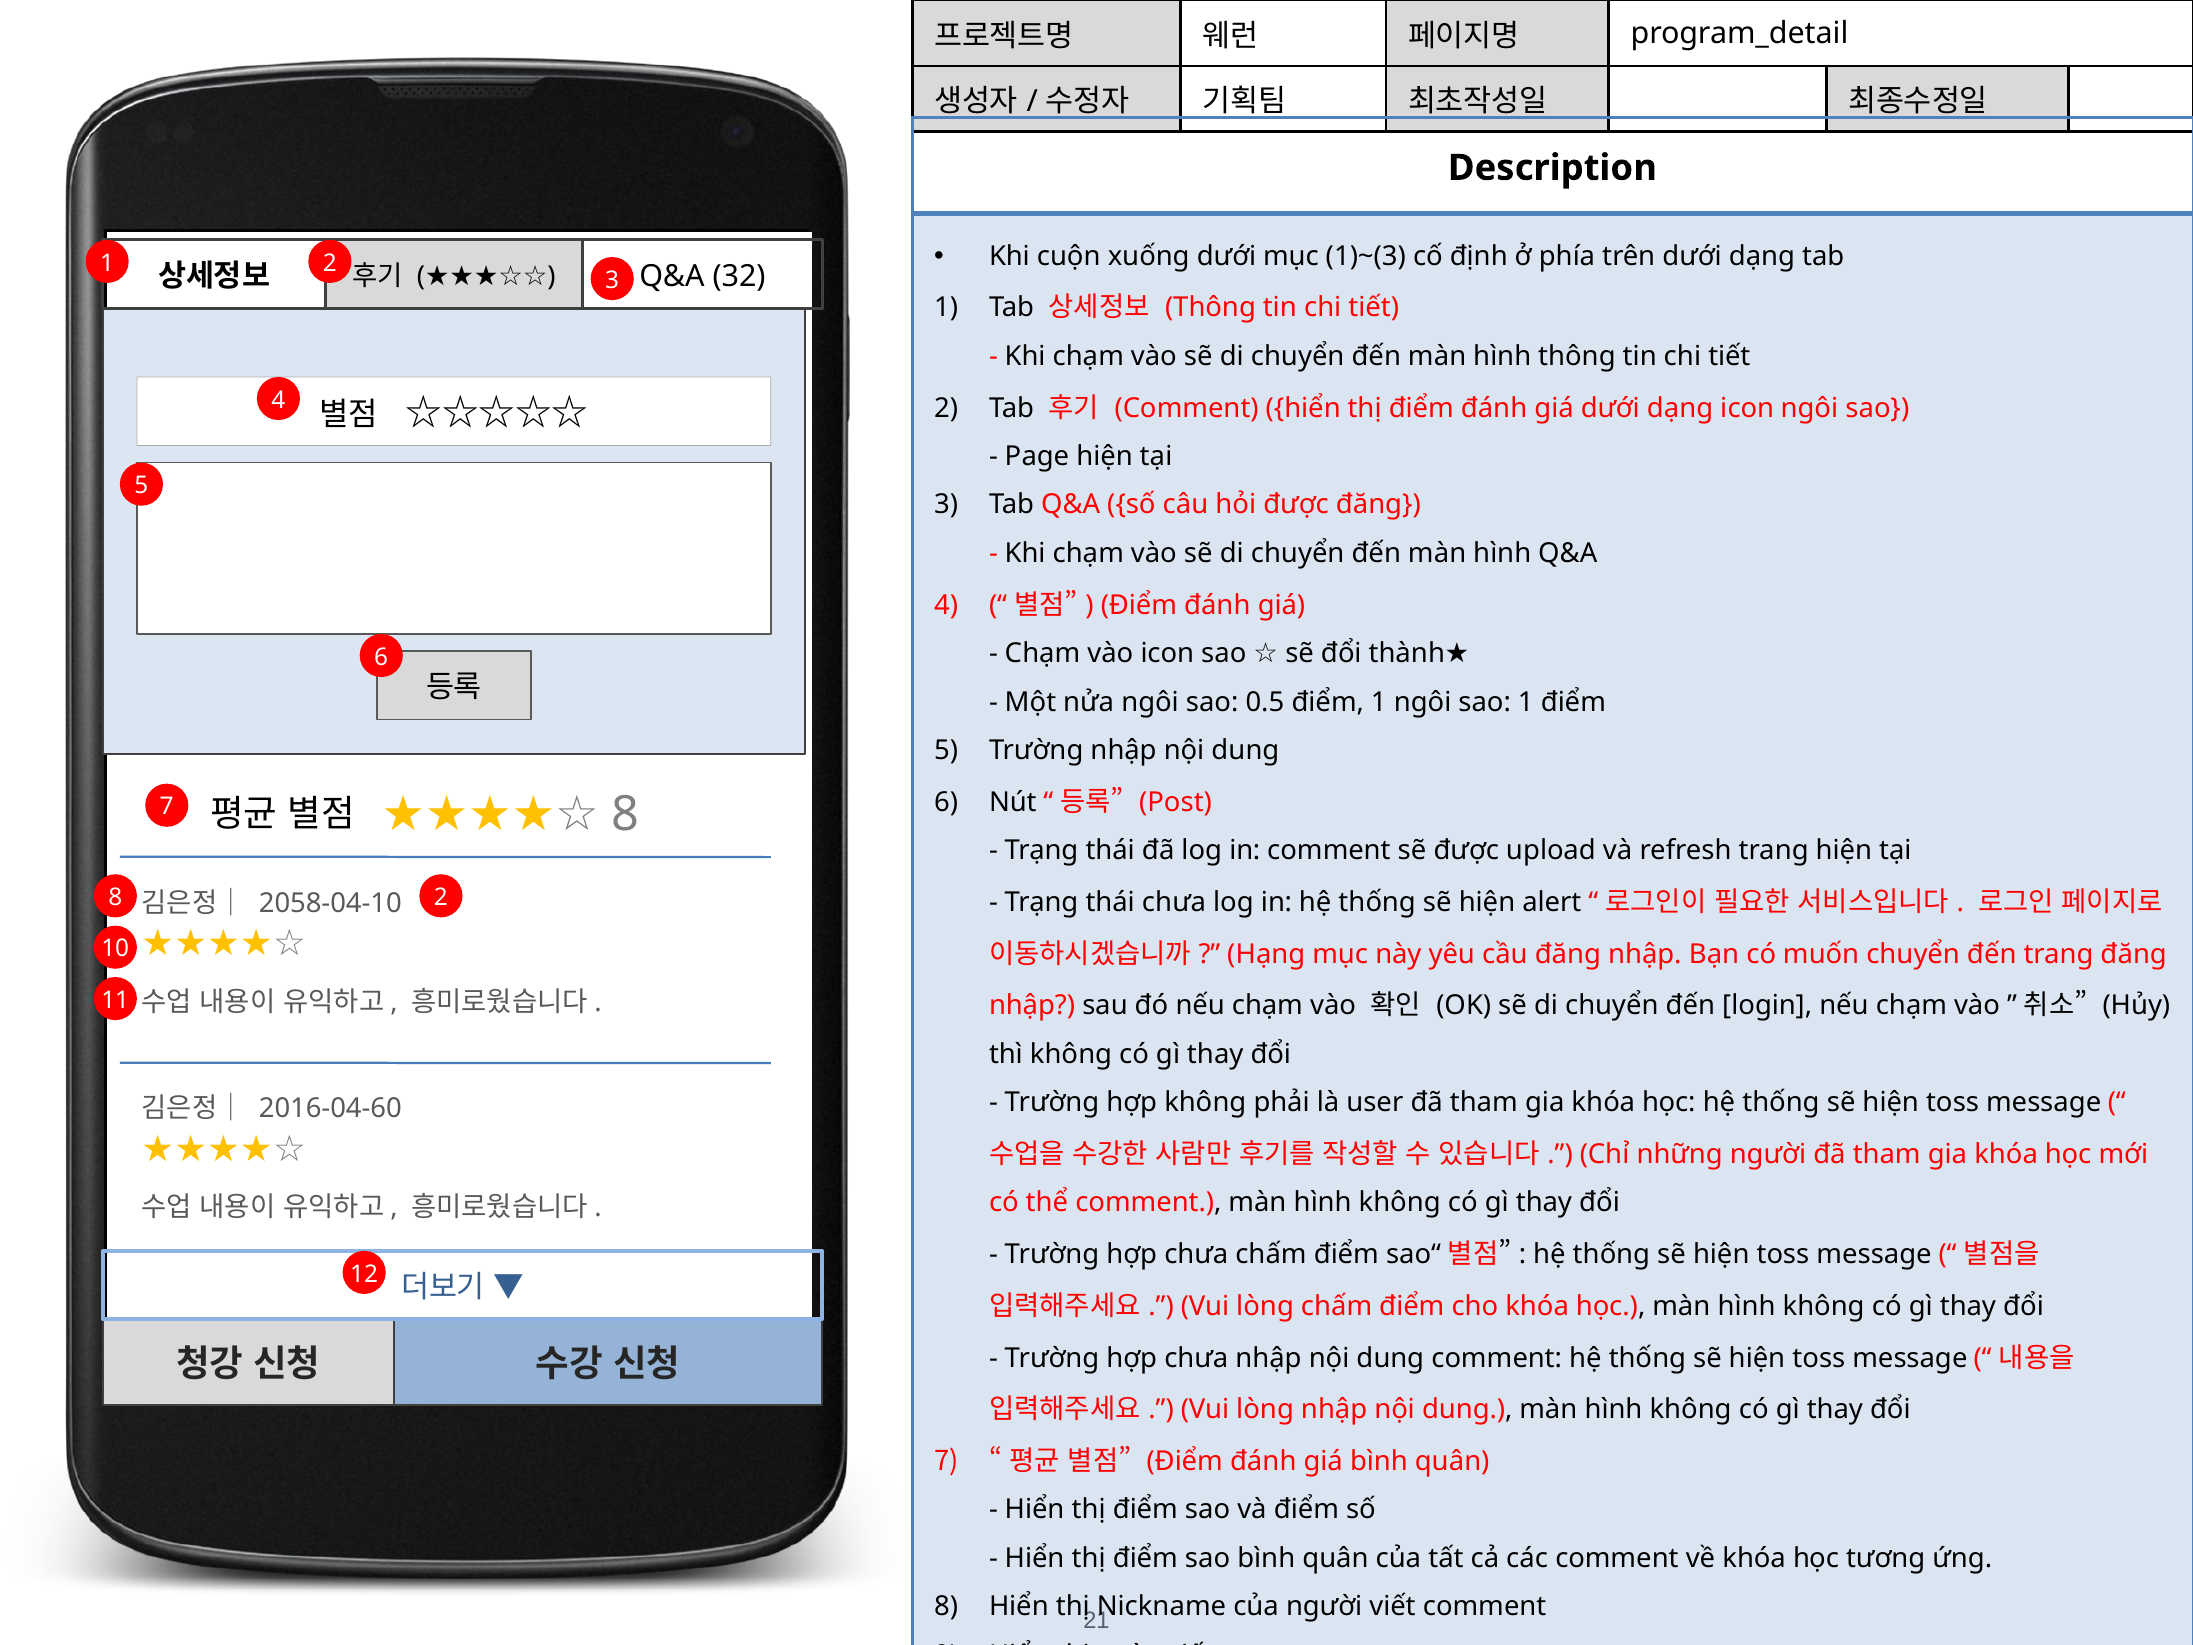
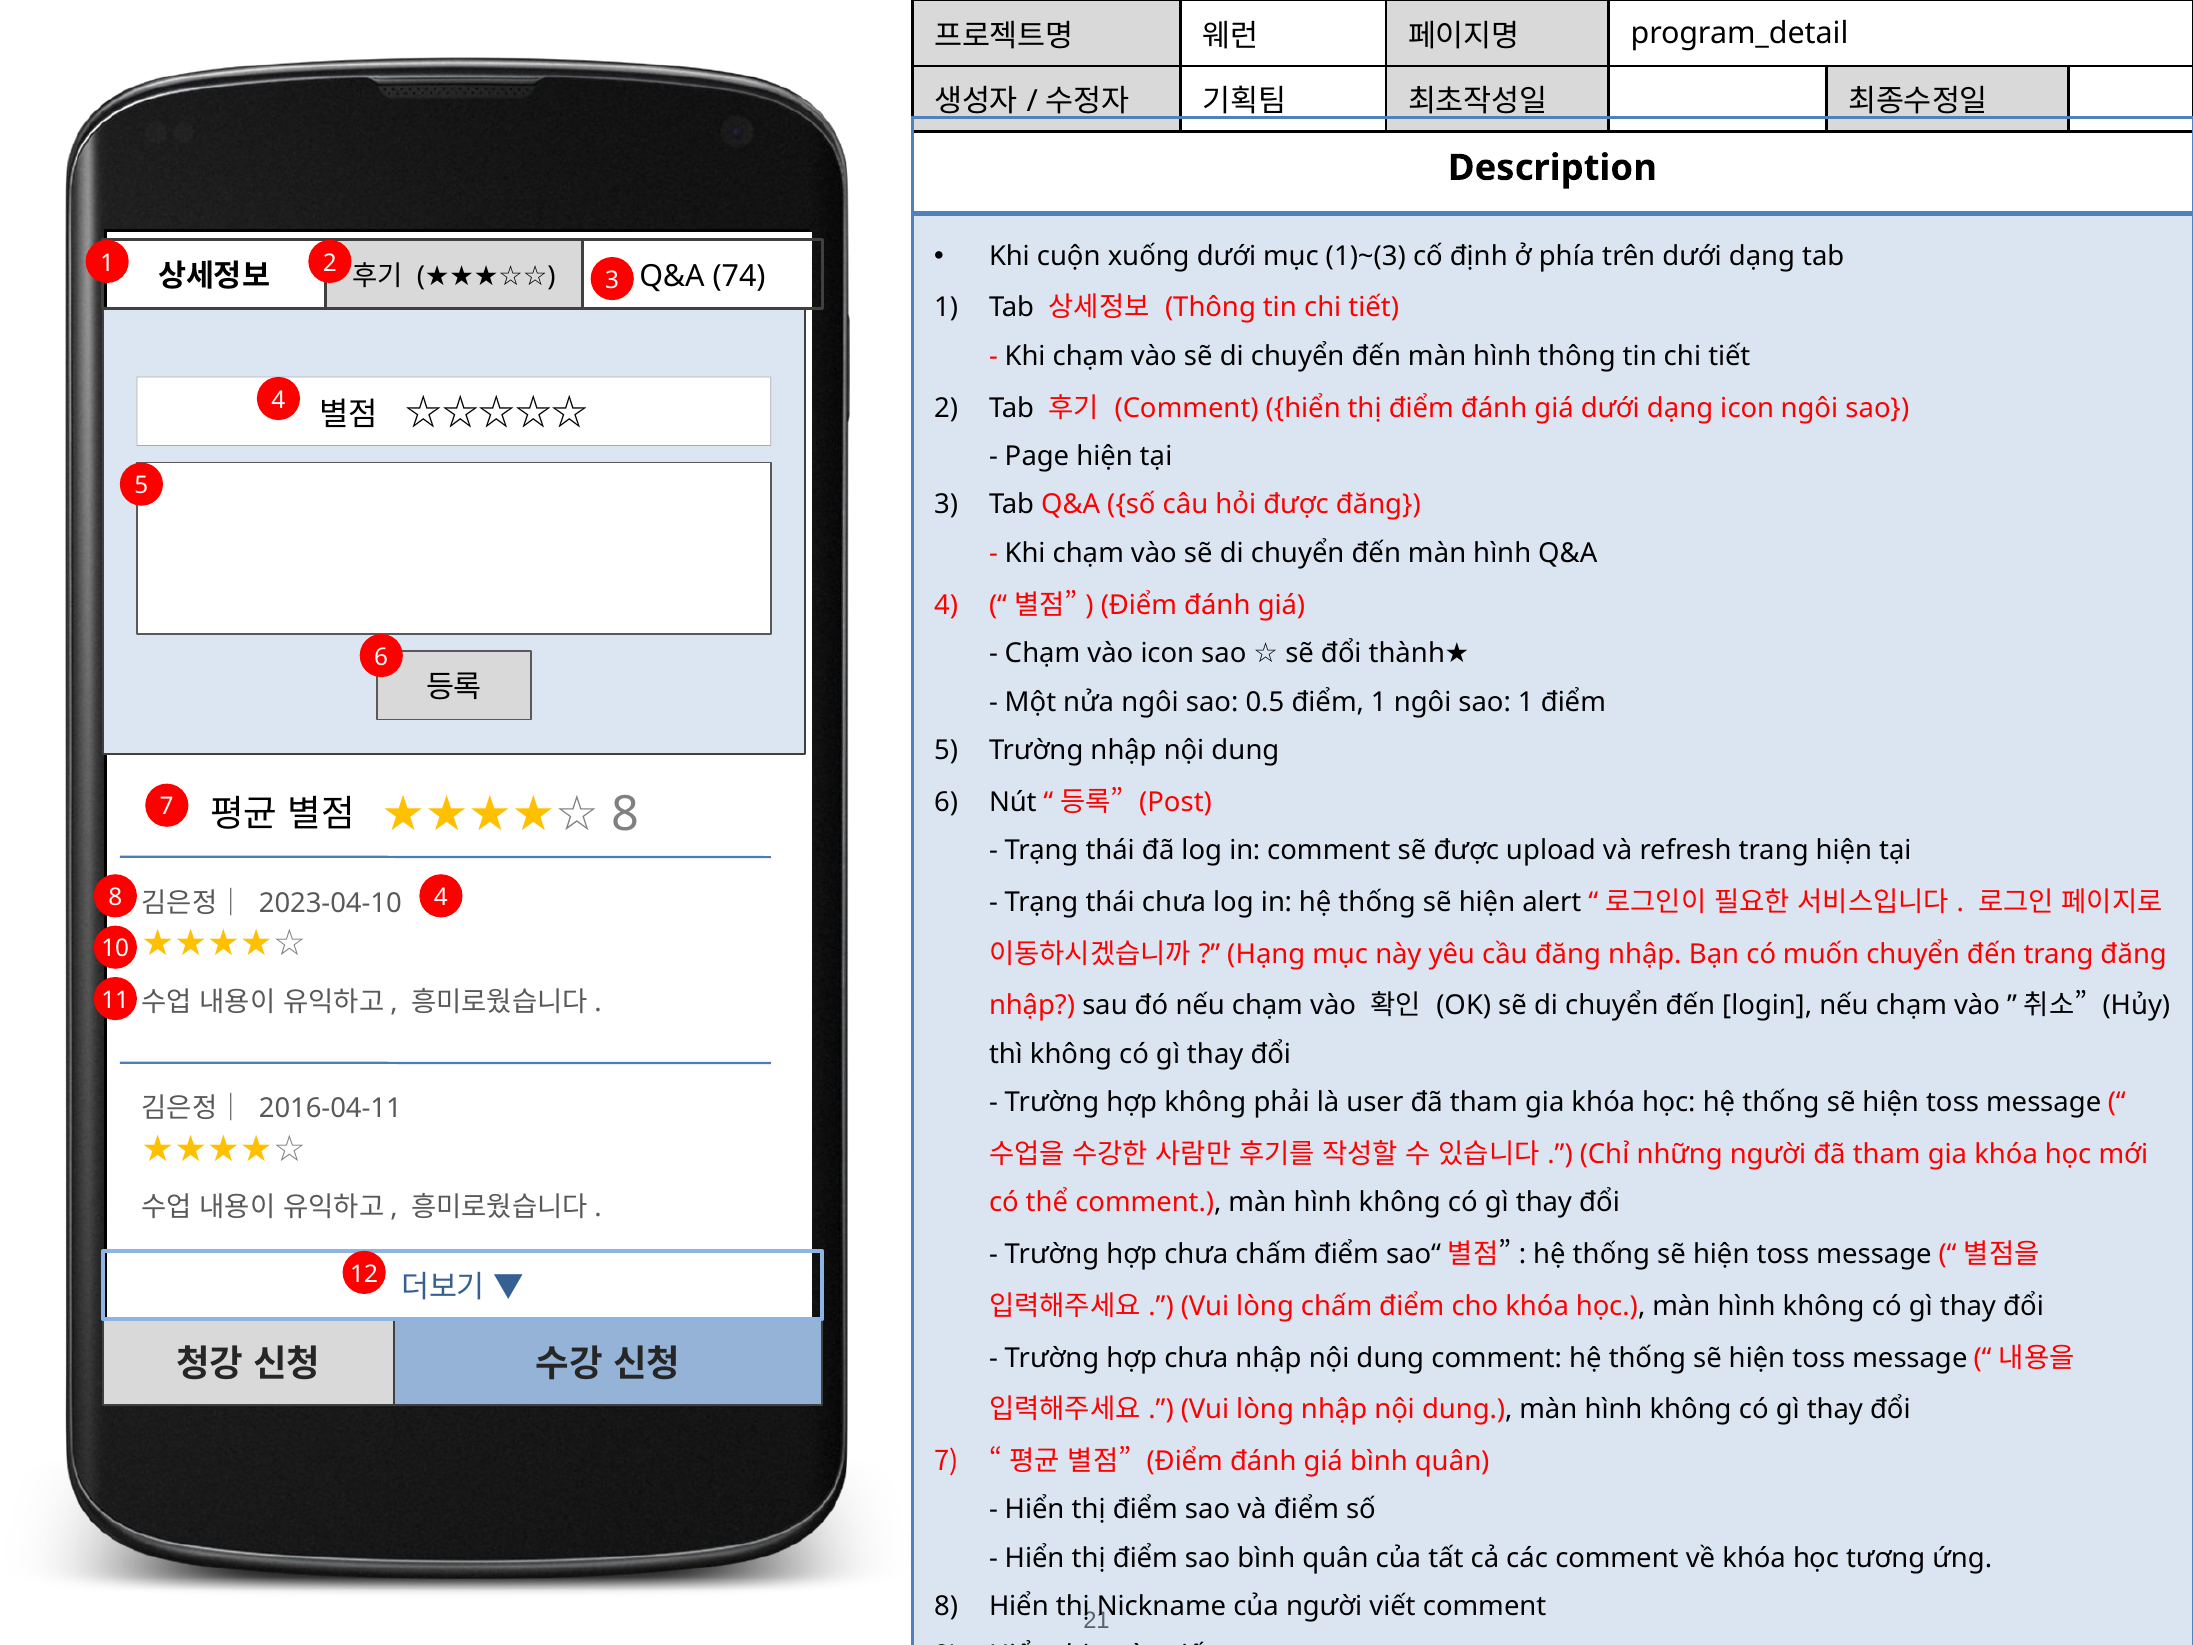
32: 32 -> 74 (739, 276)
8 2: 2 -> 4 (441, 897)
2058-04-10: 2058-04-10 -> 2023-04-10 (330, 903)
2016-04-60: 2016-04-60 -> 2016-04-11 (330, 1109)
